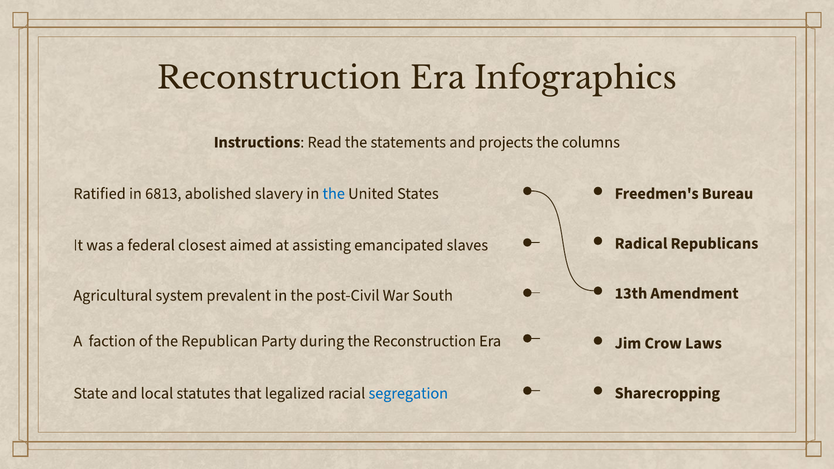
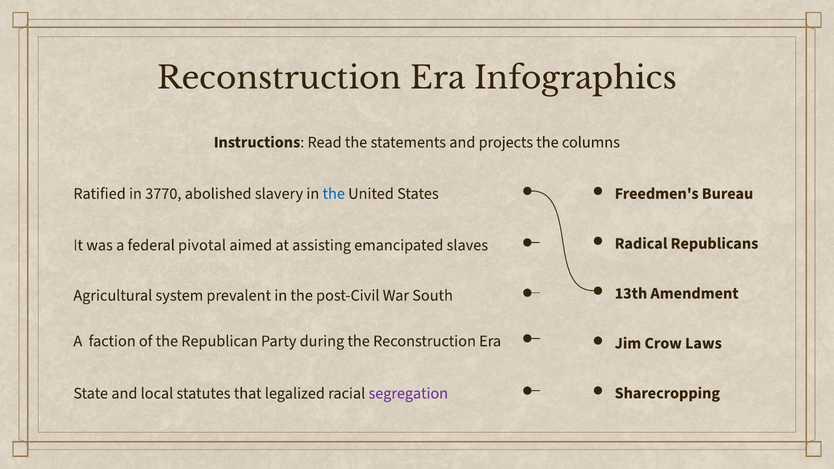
6813: 6813 -> 3770 (163, 194)
closest: closest -> pivotal (202, 245)
segregation colour: blue -> purple (408, 393)
